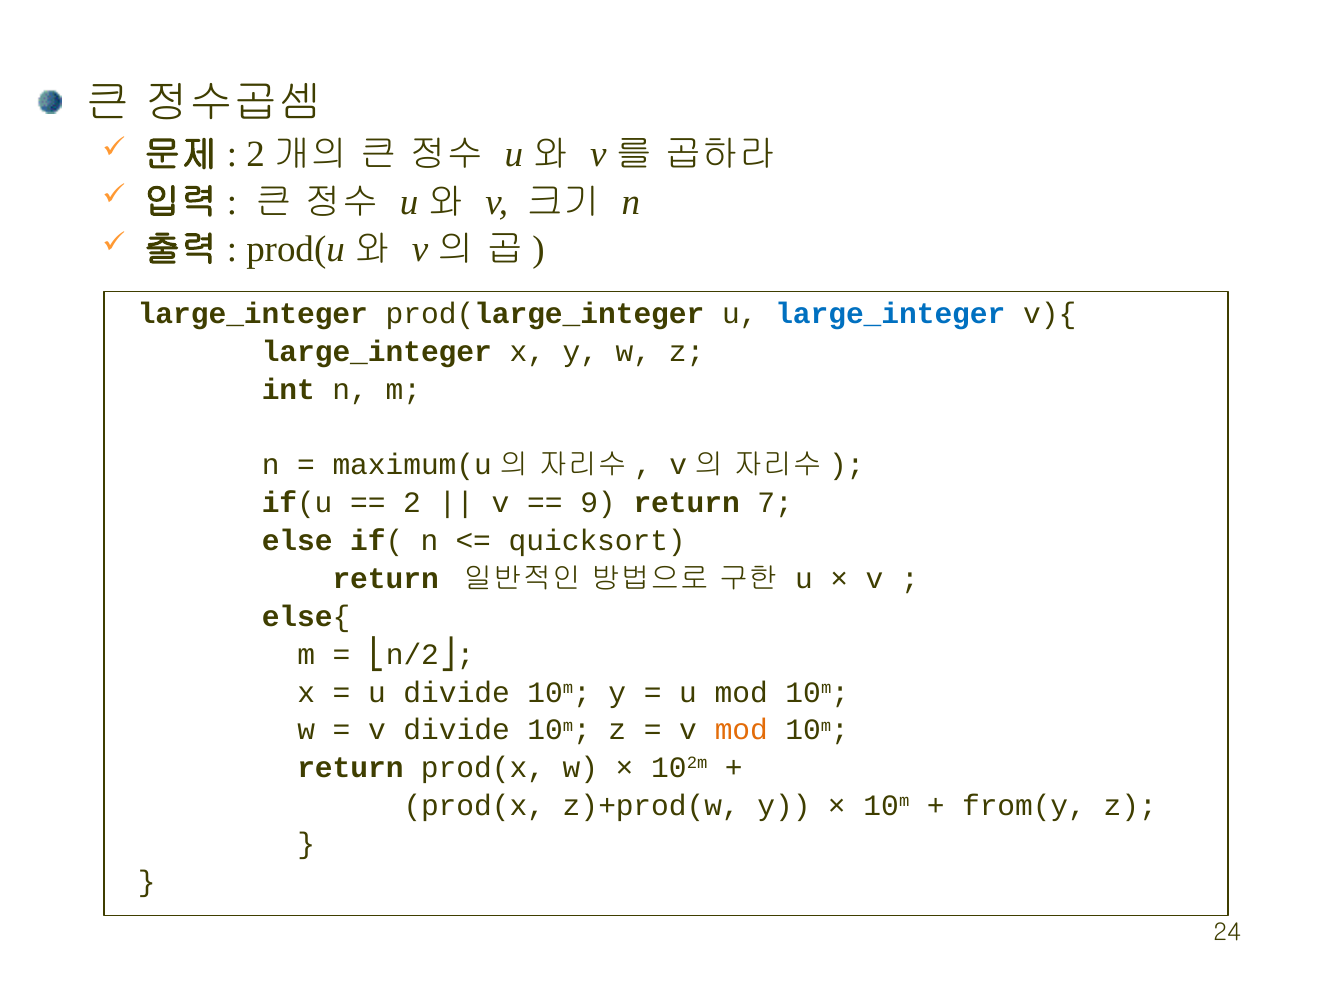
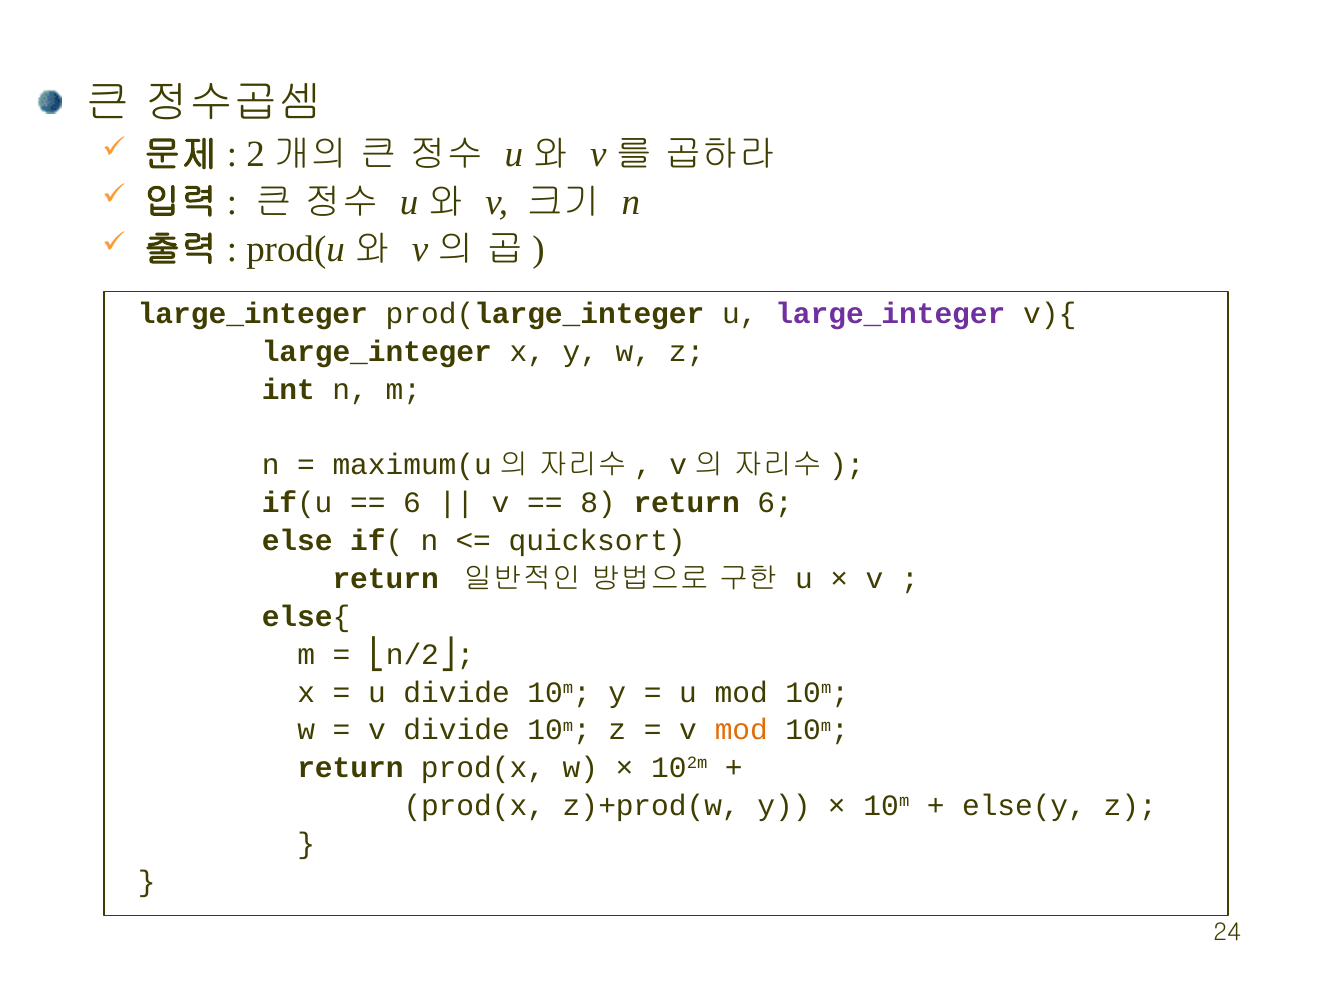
large_integer colour: blue -> purple (890, 314)
2: 2 -> 6 (412, 503)
9: 9 -> 8 (598, 503)
return 7: 7 -> 6 (775, 503)
from(y: from(y -> else(y (1024, 806)
